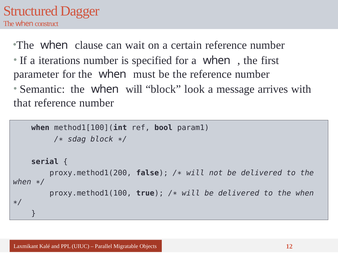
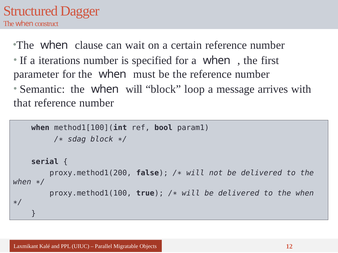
look: look -> loop (194, 89)
